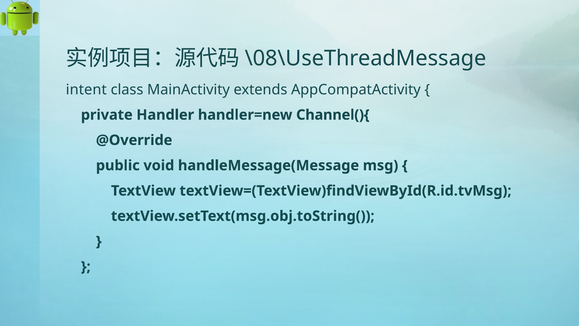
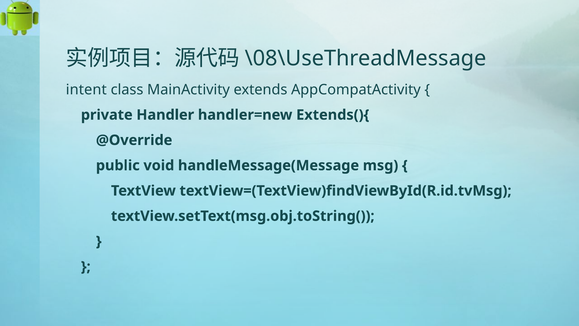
Channel(){: Channel(){ -> Extends(){ (333, 115)
